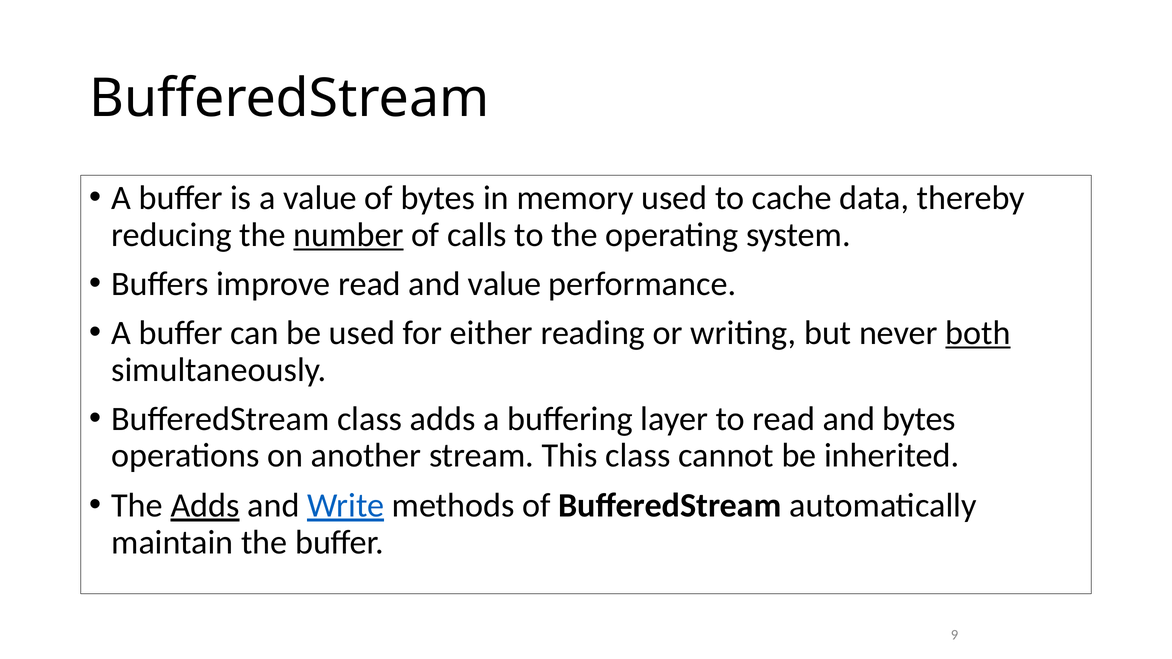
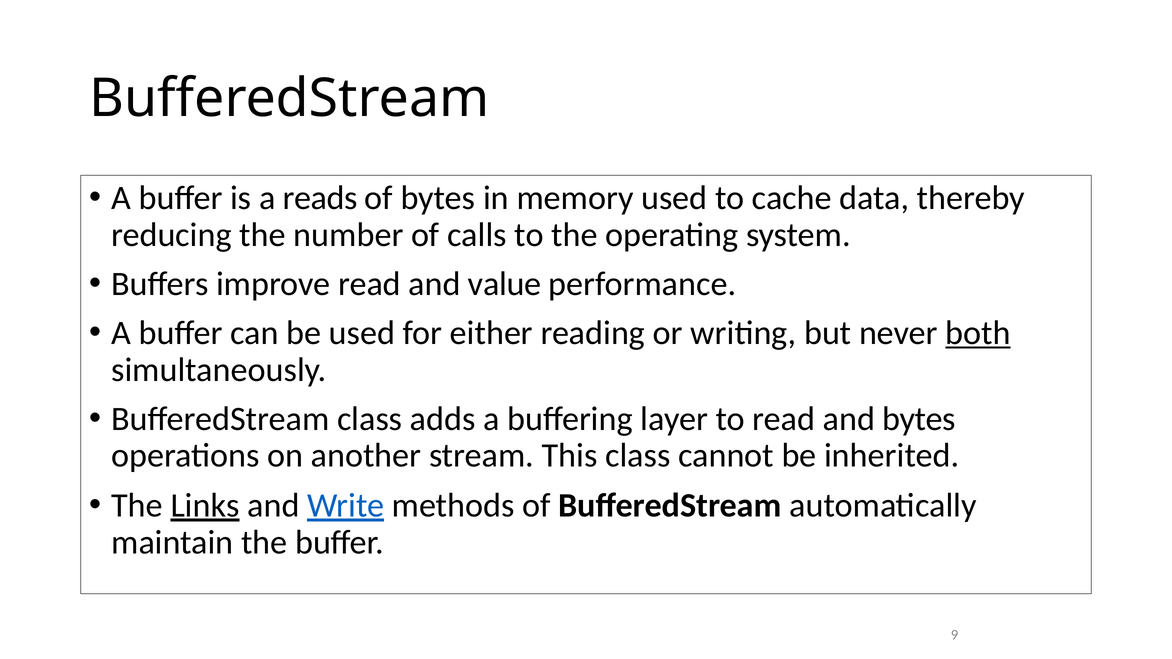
a value: value -> reads (320, 198)
number underline: present -> none (348, 235)
The Adds: Adds -> Links (205, 506)
